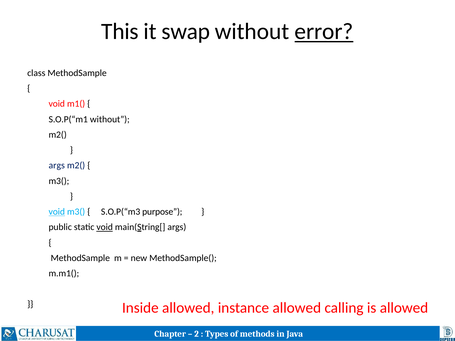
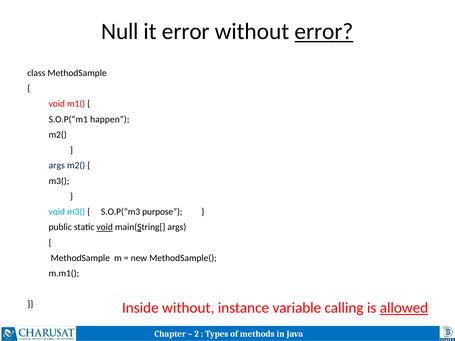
This: This -> Null (120, 32)
it swap: swap -> error (186, 32)
S.O.P(“m1 without: without -> happen (110, 119)
void underline: present -> none (57, 212)
Inside allowed: allowed -> without (188, 308)
instance allowed: allowed -> variable (297, 308)
allowed underline: none -> present (404, 308)
